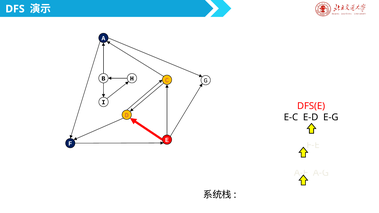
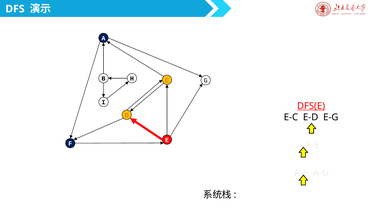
DFS(E underline: none -> present (311, 106)
